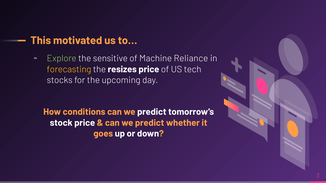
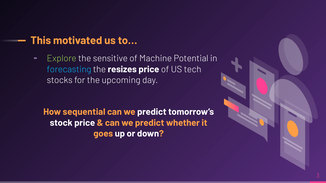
Reliance: Reliance -> Potential (191, 59)
forecasting colour: yellow -> light blue (69, 69)
conditions: conditions -> sequential (84, 112)
